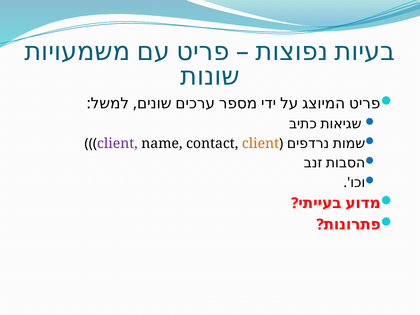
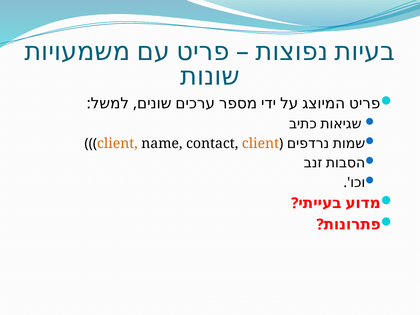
client colour: purple -> orange (117, 143)
